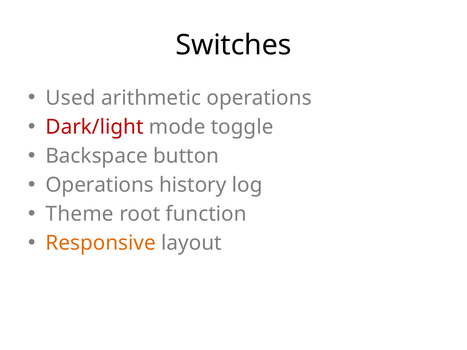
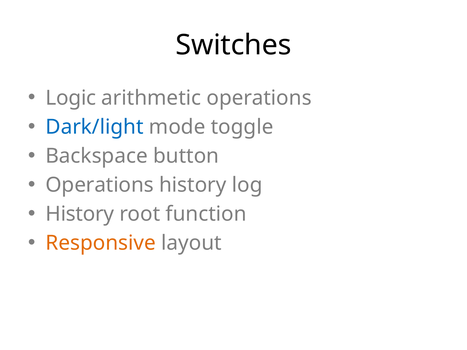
Used: Used -> Logic (71, 98)
Dark/light colour: red -> blue (95, 127)
Theme: Theme -> History (80, 214)
